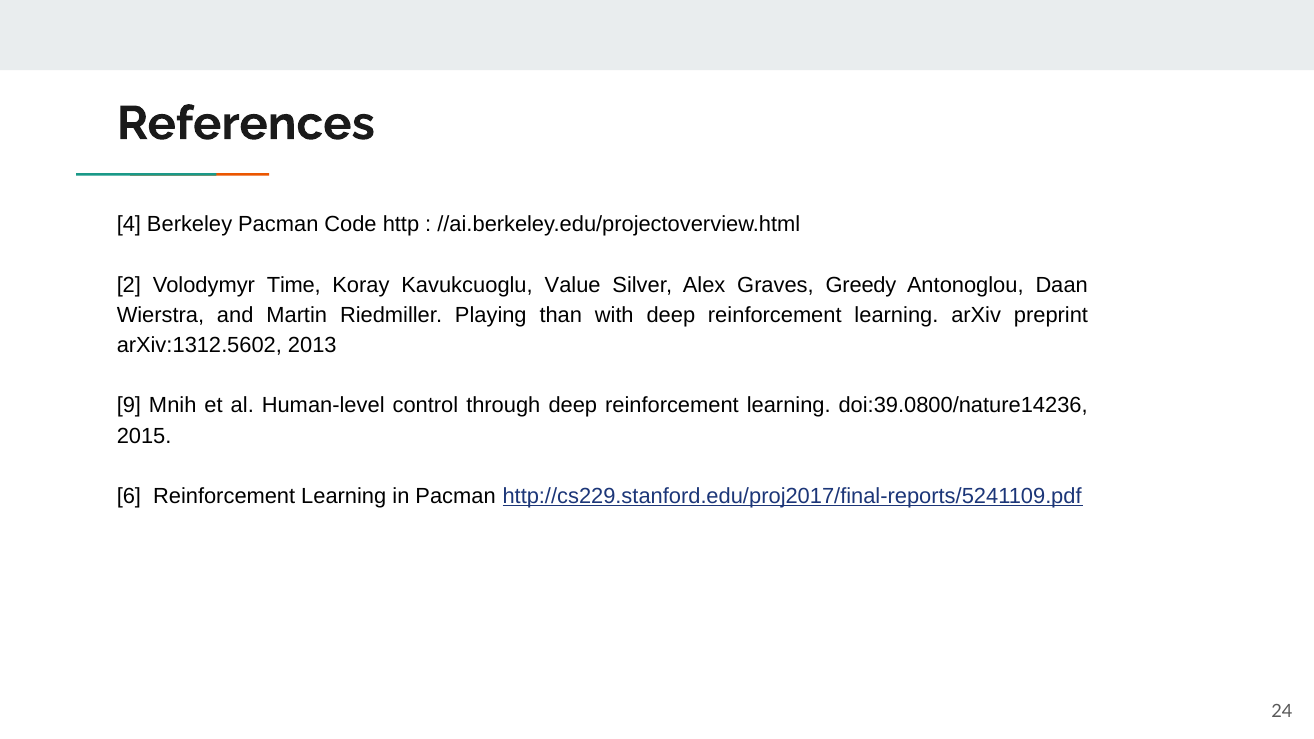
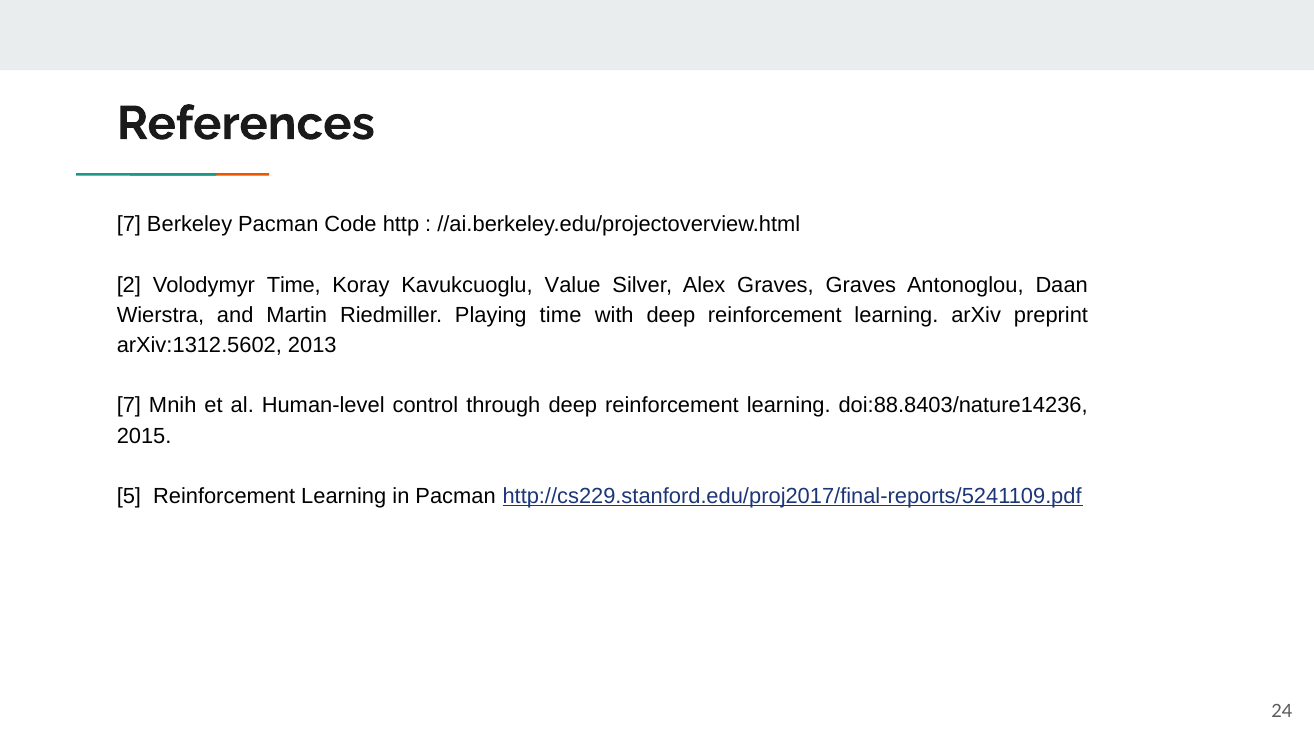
4: 4 -> 7 (129, 224)
Graves Greedy: Greedy -> Graves (861, 285)
Playing than: than -> time (561, 315)
9: 9 -> 7 (129, 406)
doi:39.0800/nature14236: doi:39.0800/nature14236 -> doi:88.8403/nature14236 (963, 406)
6: 6 -> 5 (129, 496)
